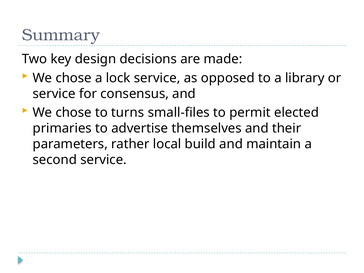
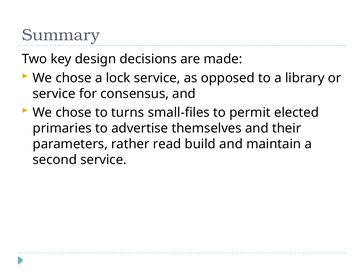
local: local -> read (167, 144)
